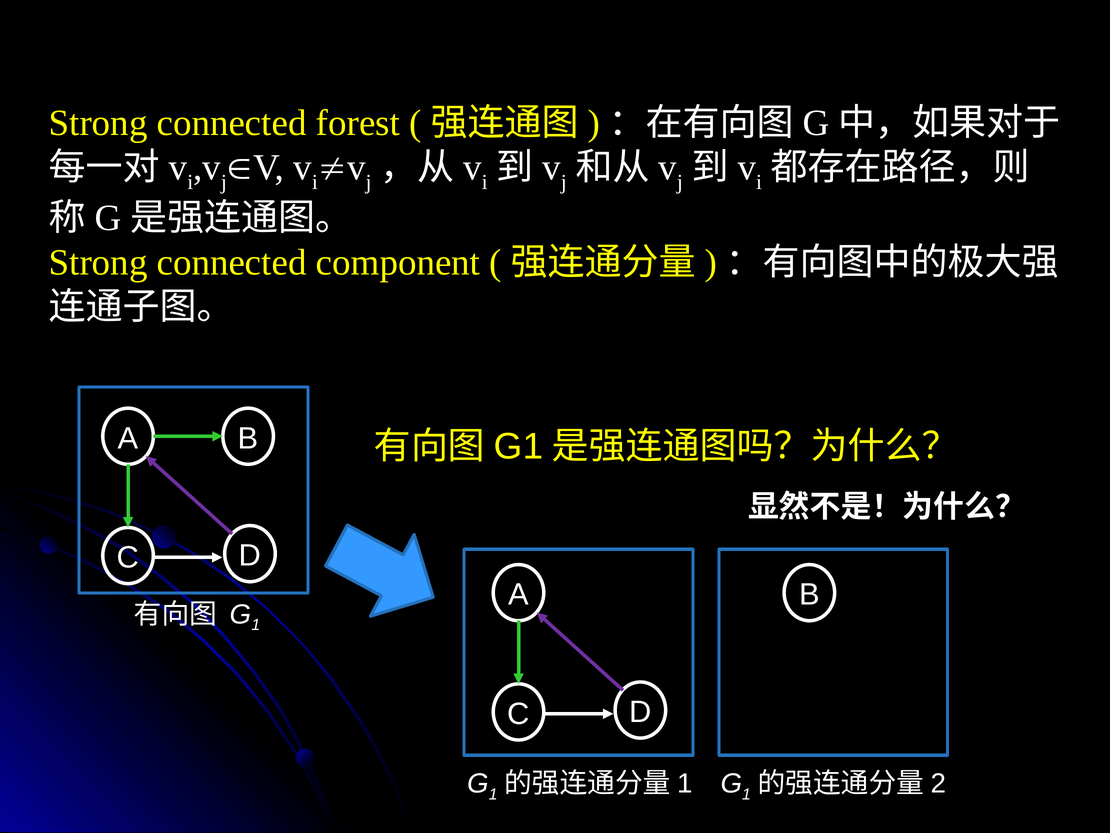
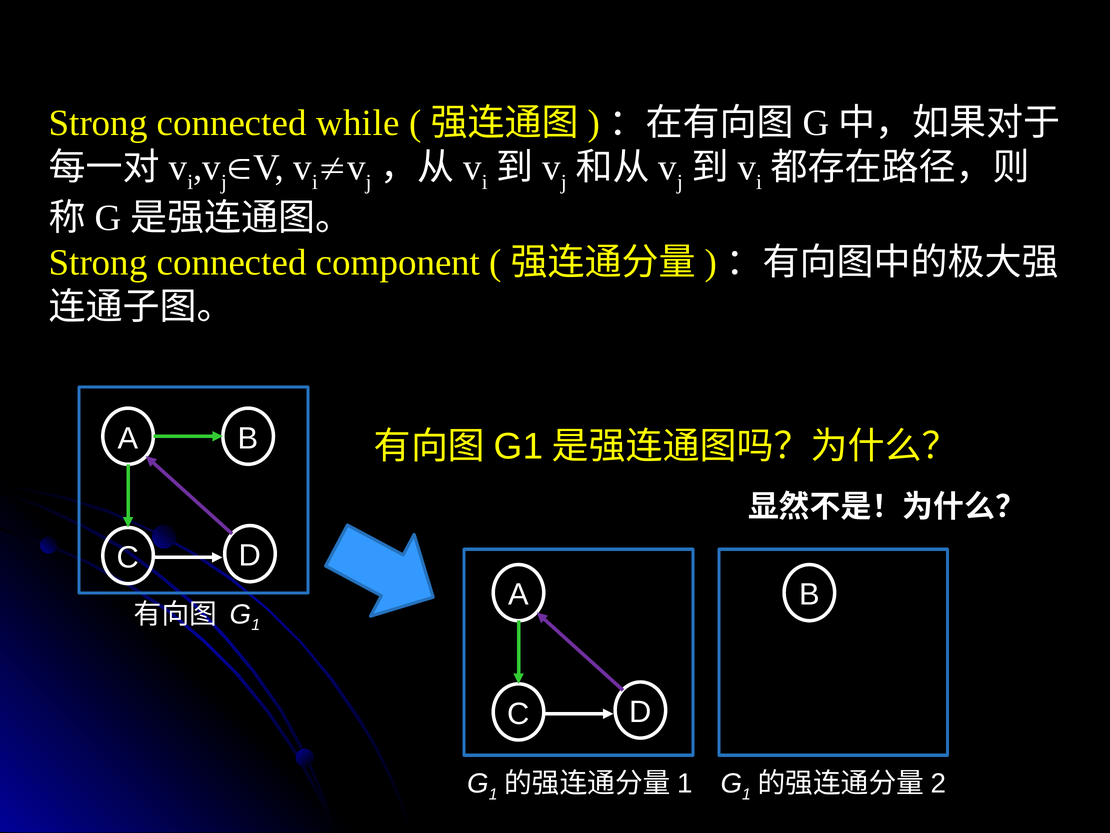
forest: forest -> while (358, 123)
